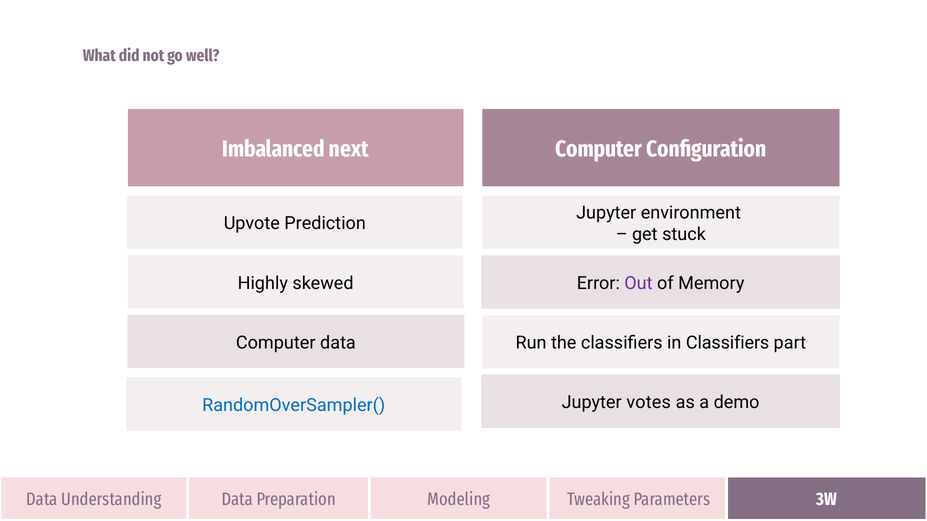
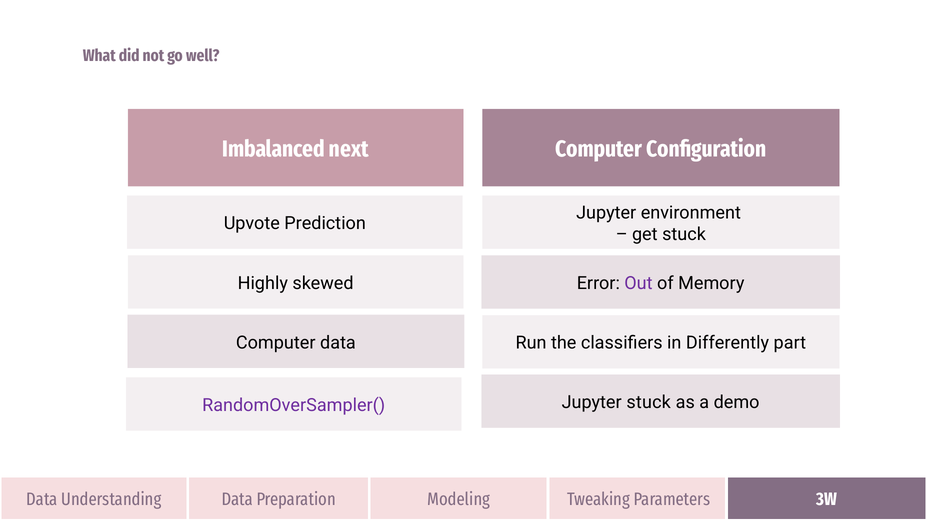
in Classifiers: Classifiers -> Differently (728, 343)
Jupyter votes: votes -> stuck (649, 403)
RandomOverSampler( colour: blue -> purple (294, 406)
